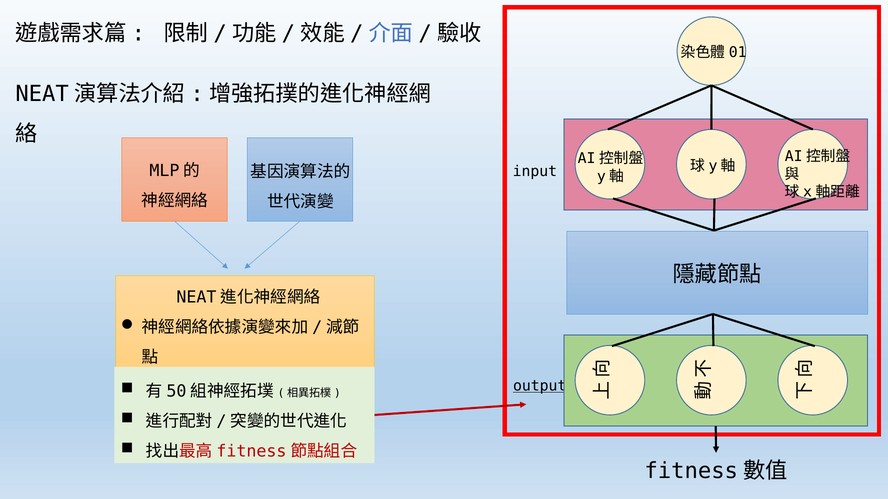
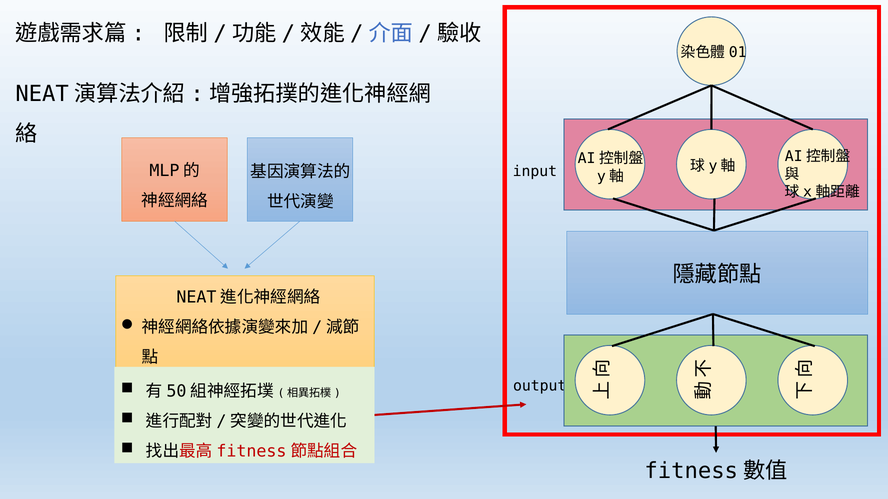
output underline: present -> none (540, 386)
